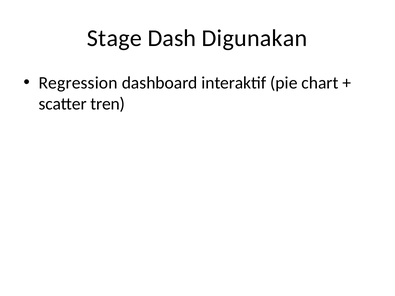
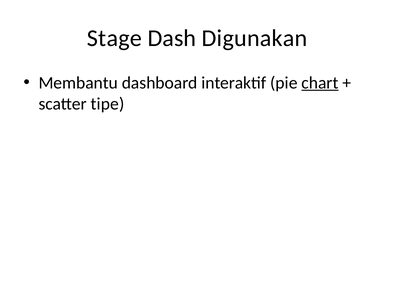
Regression: Regression -> Membantu (78, 83)
chart underline: none -> present (320, 83)
tren: tren -> tipe (108, 104)
